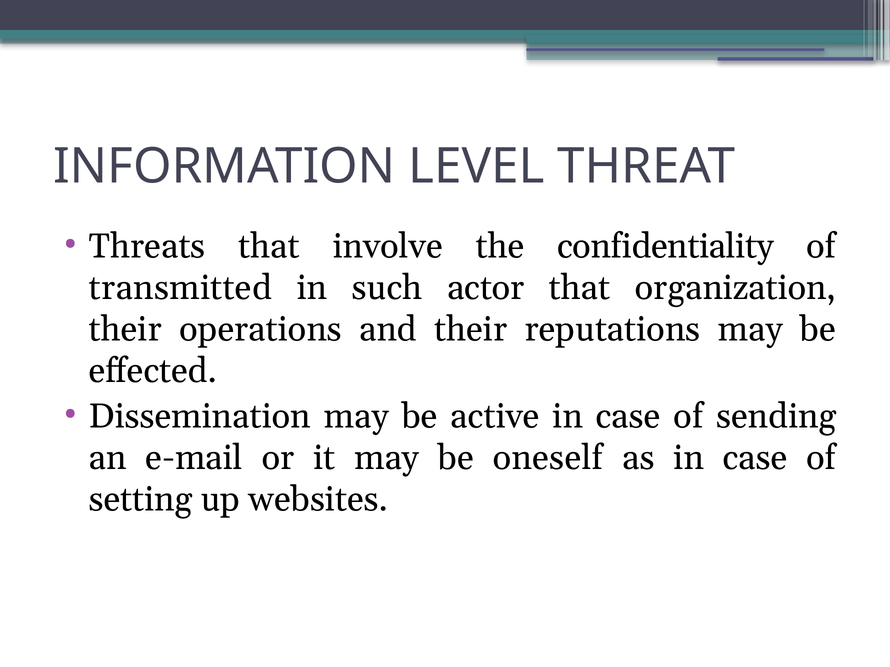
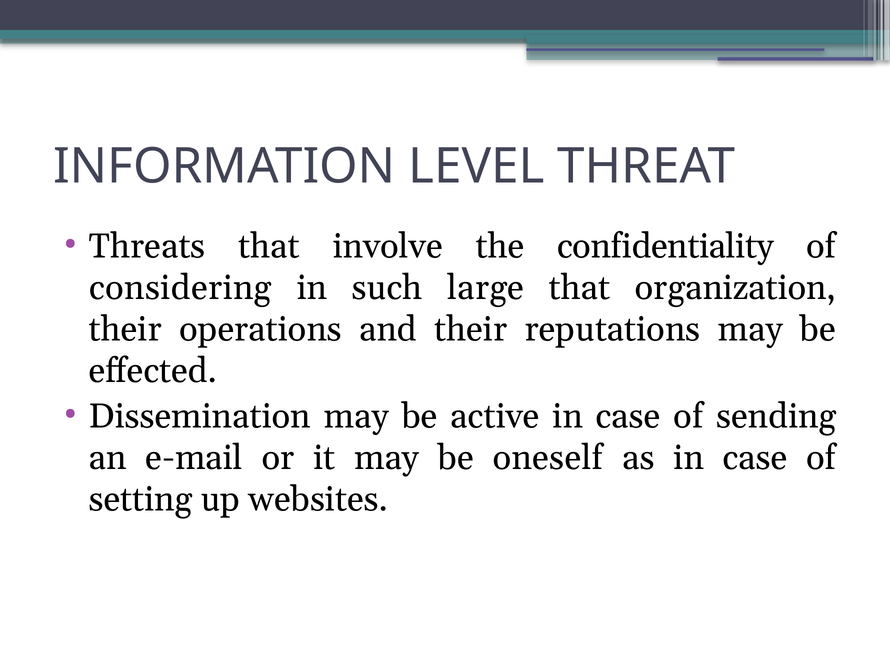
transmitted: transmitted -> considering (180, 288)
actor: actor -> large (486, 288)
